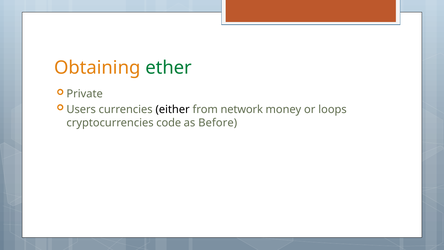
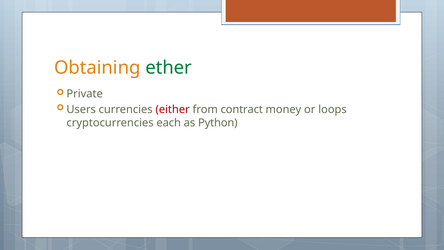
either colour: black -> red (173, 109)
network: network -> contract (242, 109)
code: code -> each (169, 123)
Before: Before -> Python (218, 123)
